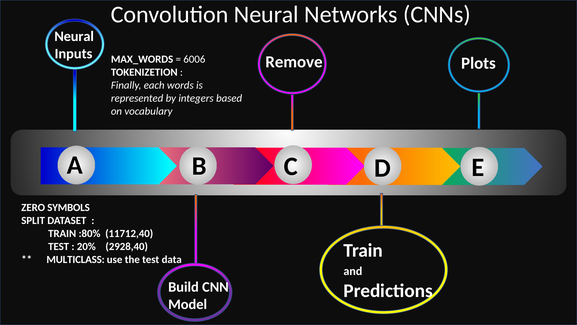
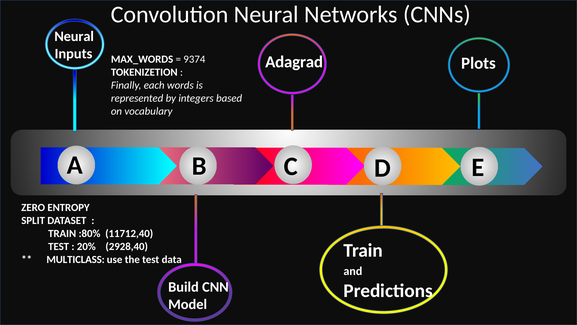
6006: 6006 -> 9374 (194, 59)
Remove: Remove -> Adagrad (294, 62)
SYMBOLS: SYMBOLS -> ENTROPY (69, 207)
